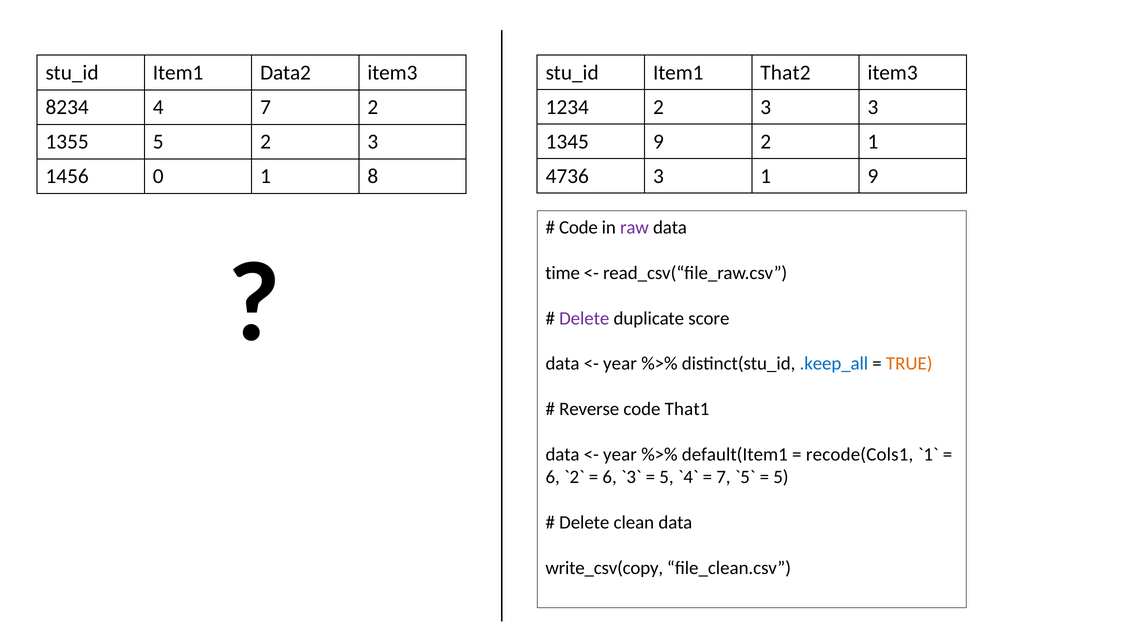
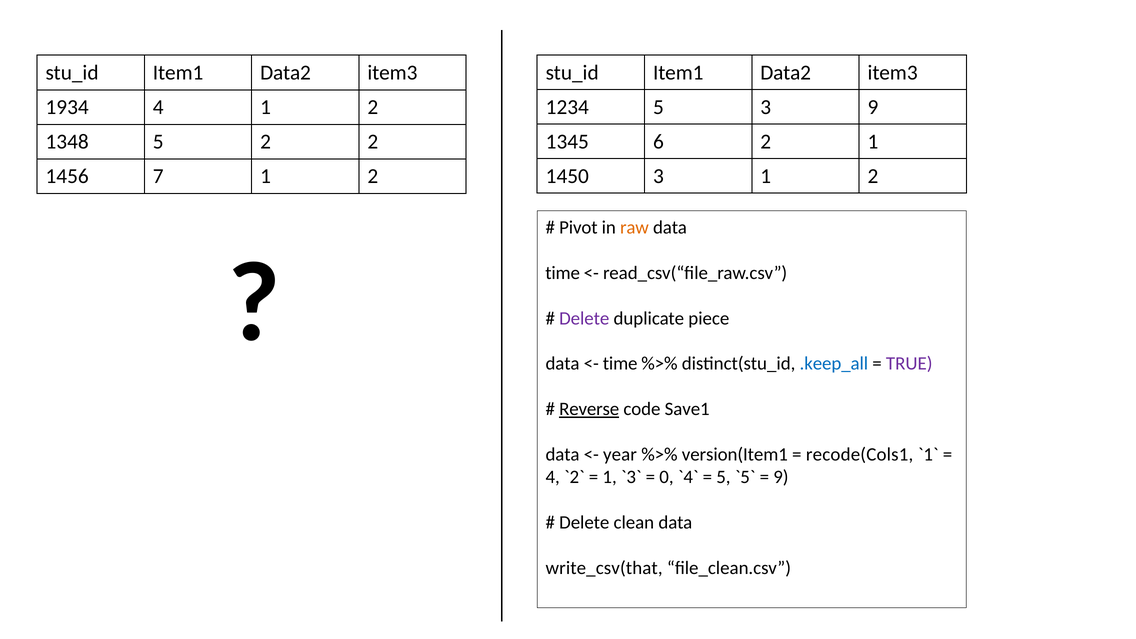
That2: That2 -> Data2 (786, 73)
8234: 8234 -> 1934 (67, 107)
4 7: 7 -> 1 (266, 107)
1234 2: 2 -> 5 (658, 107)
3 3: 3 -> 9 (873, 107)
1345 9: 9 -> 6 (658, 142)
1355: 1355 -> 1348 (67, 142)
5 2 3: 3 -> 2 (373, 142)
4736: 4736 -> 1450 (567, 176)
3 1 9: 9 -> 2 (873, 176)
0: 0 -> 7 (158, 176)
8: 8 -> 2 (373, 176)
Code: Code -> Pivot (578, 227)
raw colour: purple -> orange (634, 227)
score: score -> piece (709, 318)
year: year -> time (620, 364)
TRUE colour: orange -> purple (909, 364)
Reverse underline: none -> present (589, 409)
That1: That1 -> Save1 (687, 409)
default(Item1: default(Item1 -> version(Item1 (735, 455)
6: 6 -> 4 (553, 477)
6: 6 -> 1 (610, 477)
5: 5 -> 0 (667, 477)
7: 7 -> 5 (723, 477)
5: 5 -> 9 (781, 477)
write_csv(copy: write_csv(copy -> write_csv(that (604, 568)
